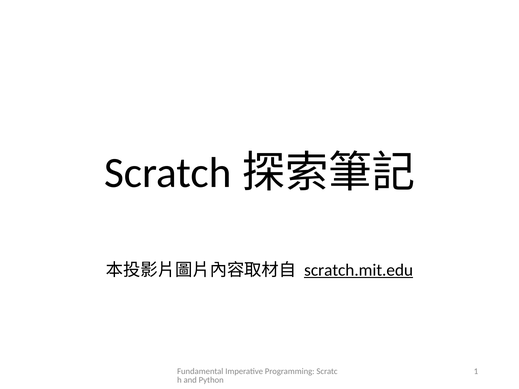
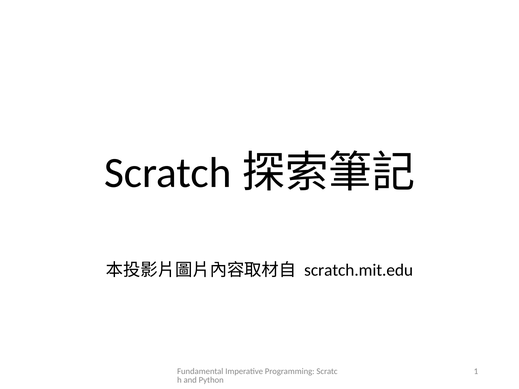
scratch.mit.edu underline: present -> none (359, 270)
